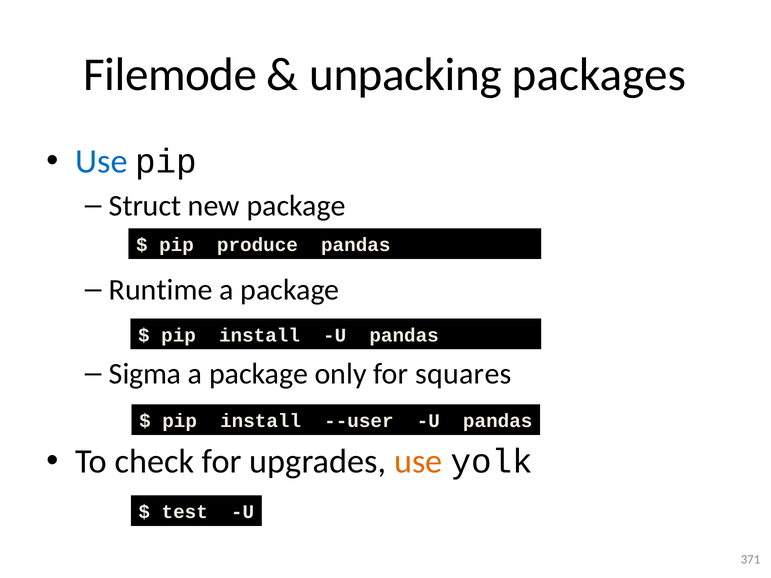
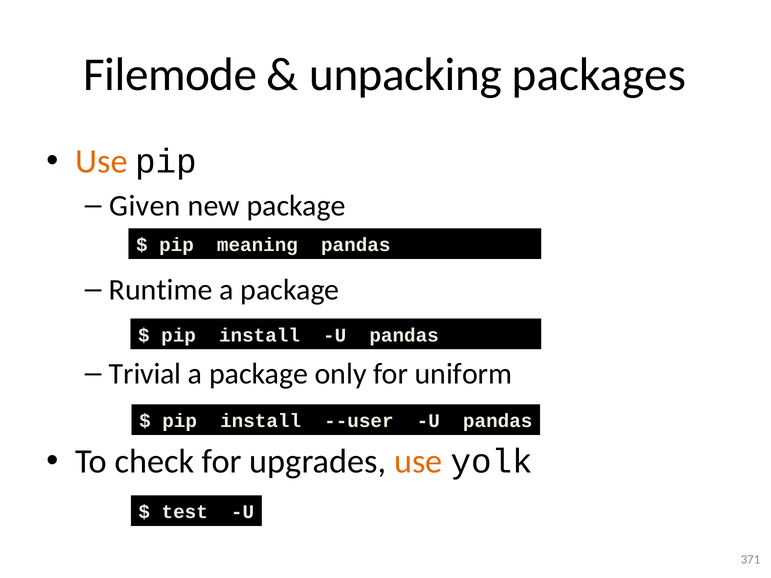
Use colour: blue -> orange (101, 162)
Struct: Struct -> Given (145, 206)
produce: produce -> meaning (257, 245)
Sigma: Sigma -> Trivial (145, 374)
squares: squares -> uniform (463, 374)
